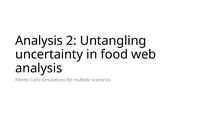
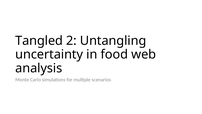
Analysis: Analysis -> Tangled (39, 41)
